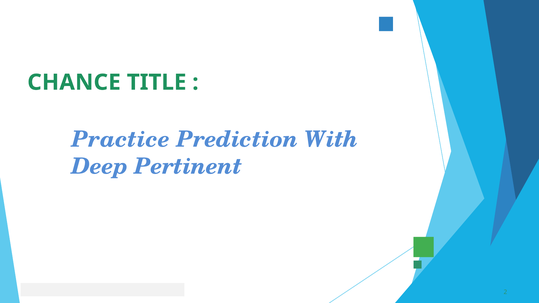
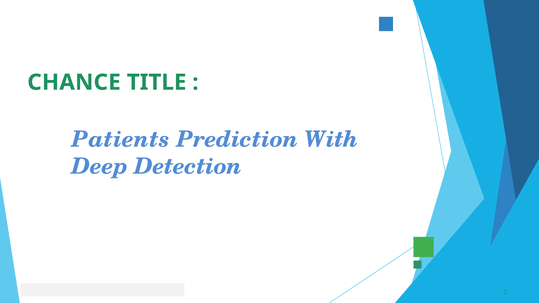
Practice: Practice -> Patients (121, 140)
Pertinent: Pertinent -> Detection (188, 167)
